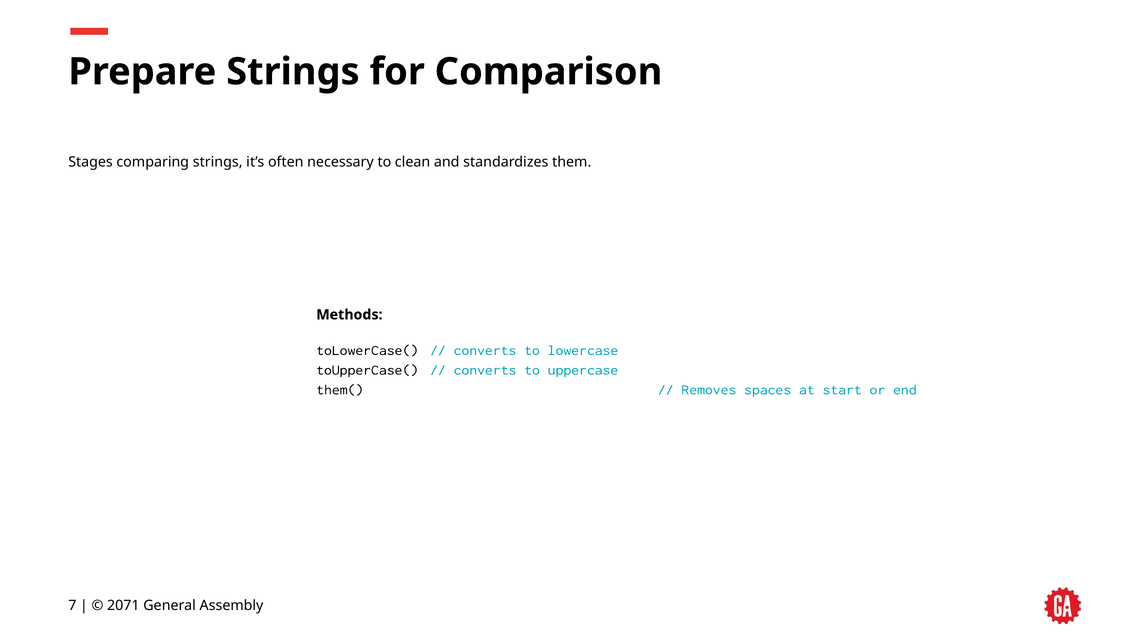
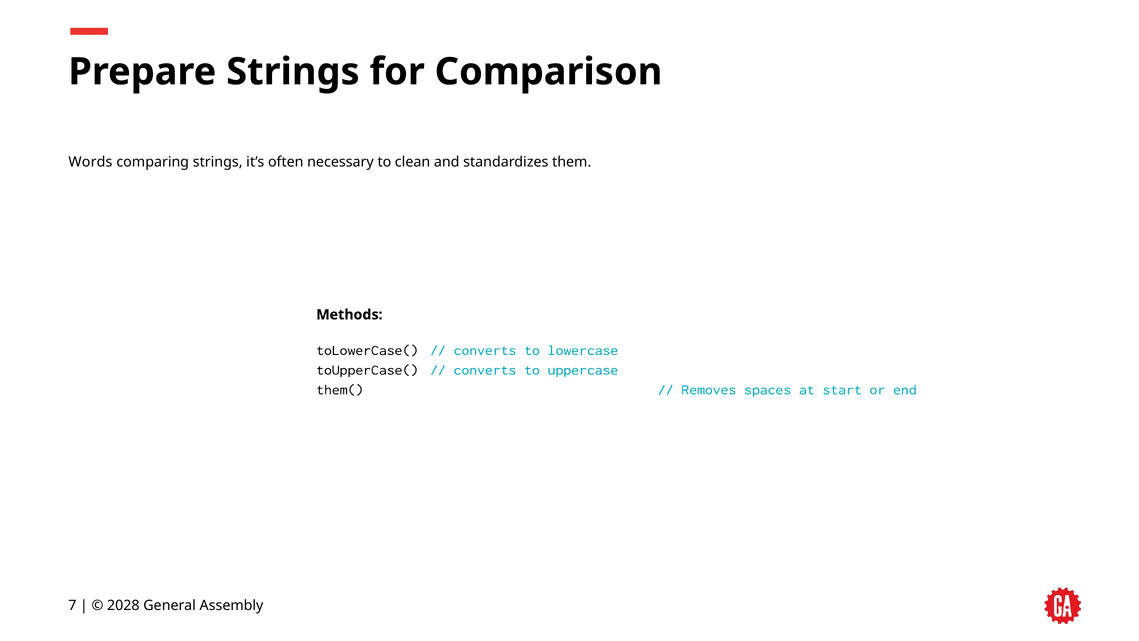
Stages: Stages -> Words (90, 162)
2071: 2071 -> 2028 (123, 605)
